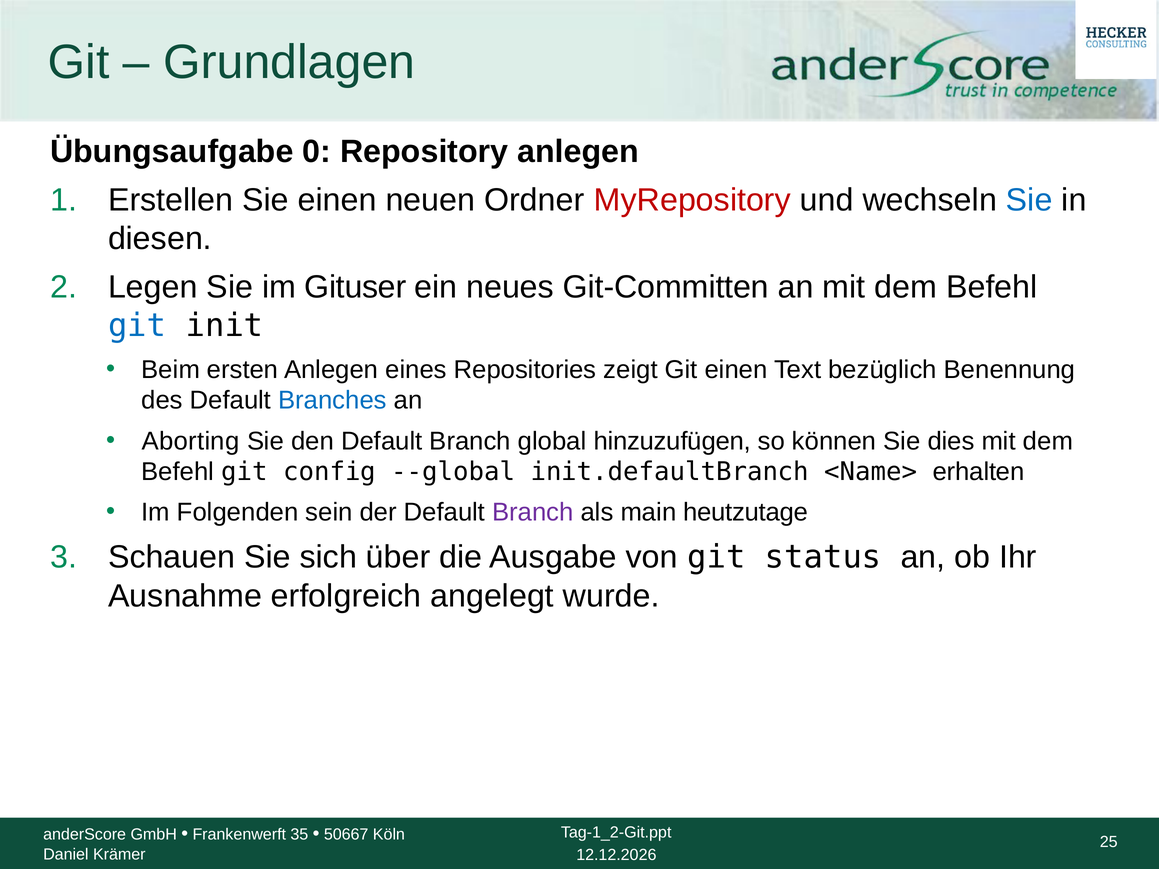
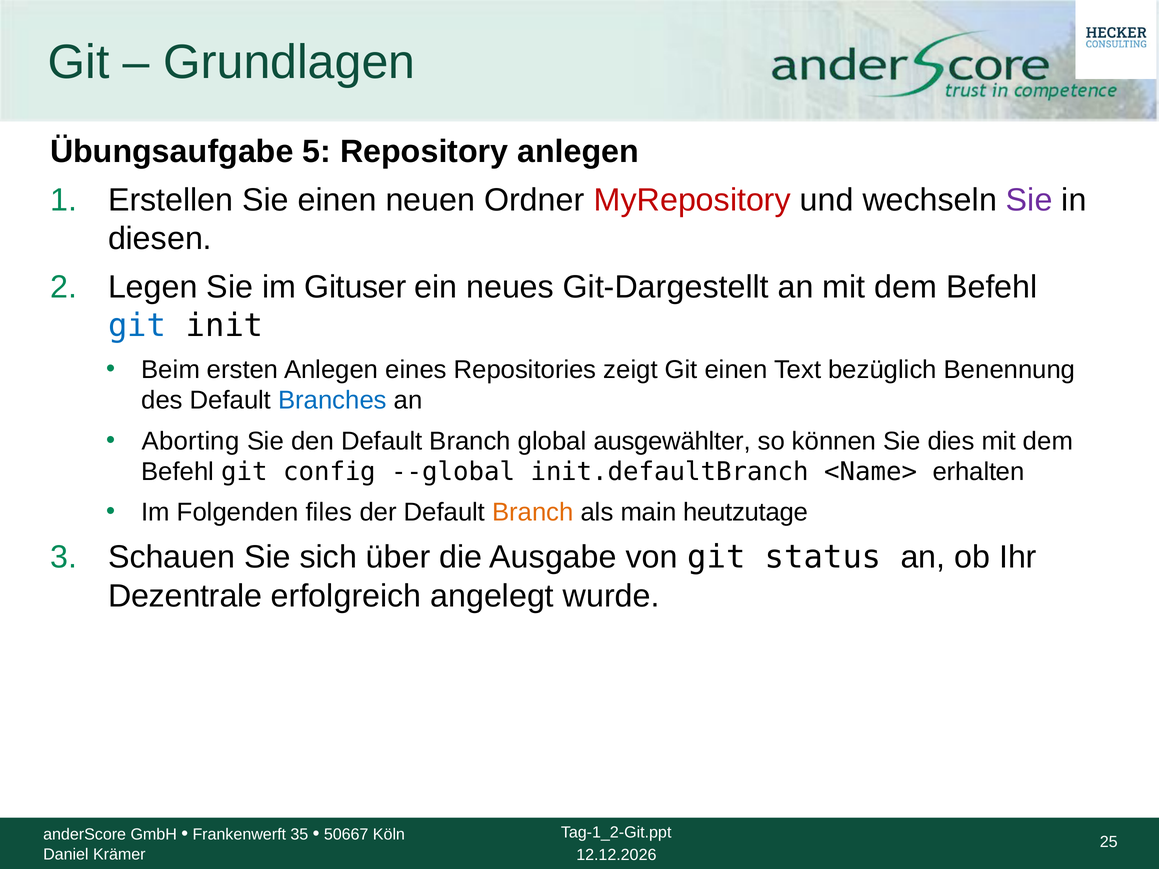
0: 0 -> 5 (317, 152)
Sie colour: blue -> purple (1029, 200)
Git-Committen: Git-Committen -> Git-Dargestellt (666, 287)
hinzuzufügen: hinzuzufügen -> ausgewählter (672, 441)
sein: sein -> files (329, 513)
Branch colour: purple -> orange (533, 513)
Ausnahme: Ausnahme -> Dezentrale (185, 596)
